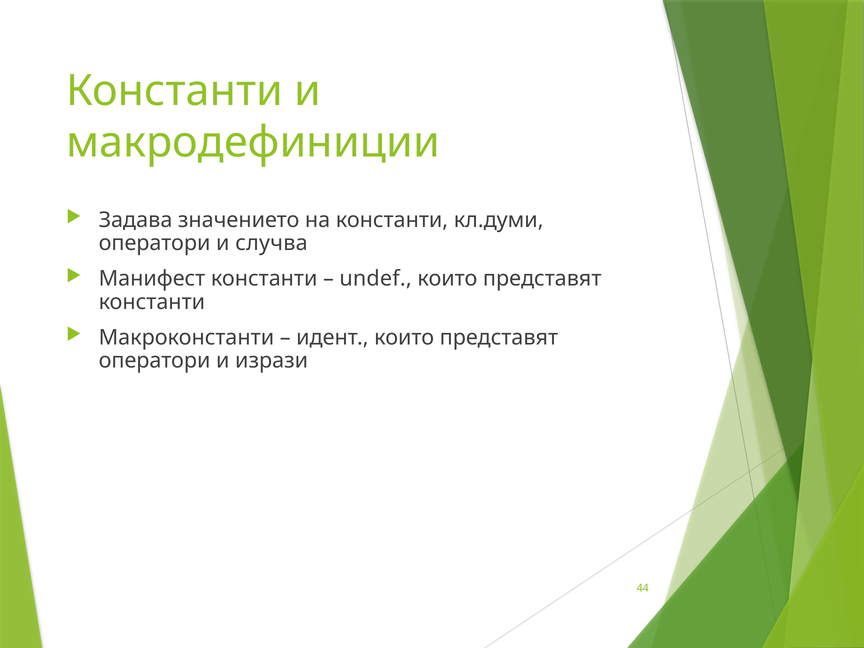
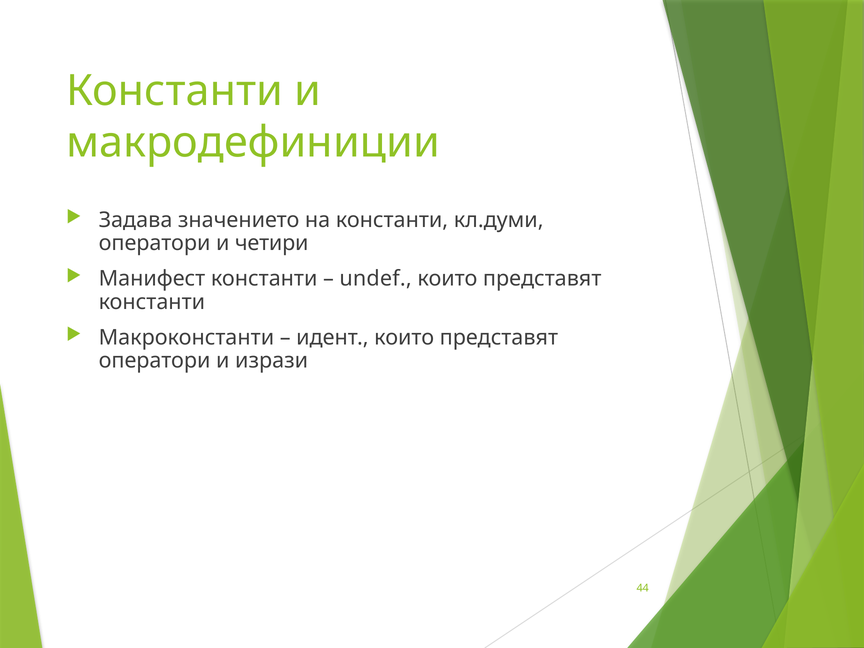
случва: случва -> четири (272, 243)
